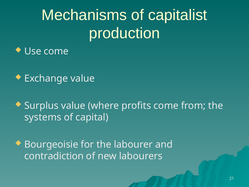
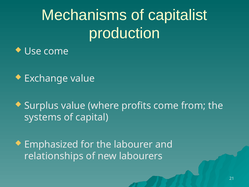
Bourgeoisie: Bourgeoisie -> Emphasized (51, 144)
contradiction: contradiction -> relationships (54, 156)
